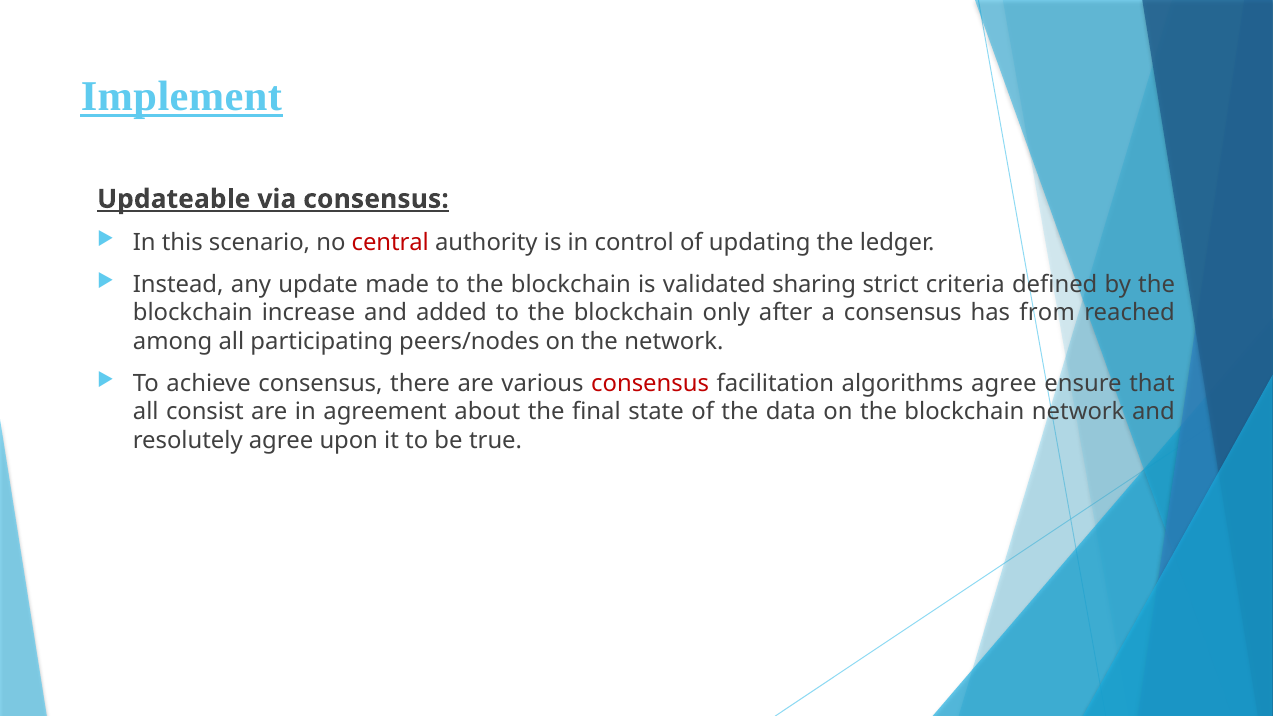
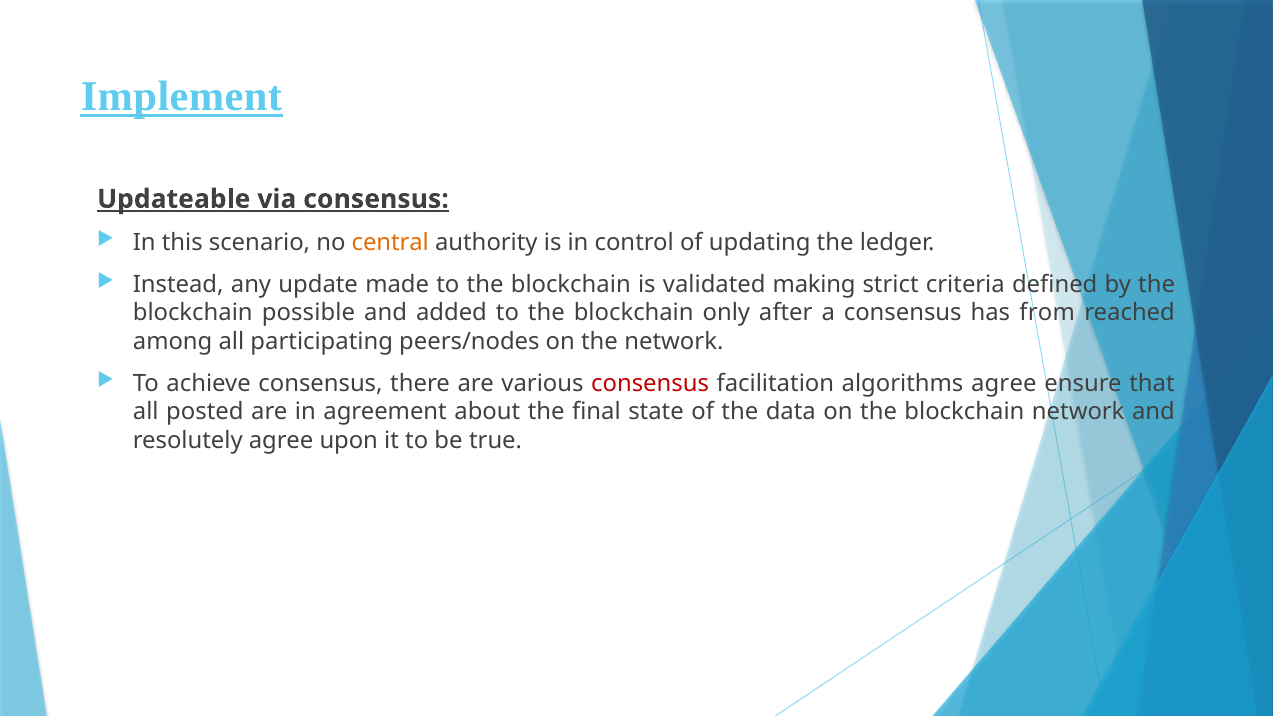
central colour: red -> orange (390, 242)
sharing: sharing -> making (814, 284)
increase: increase -> possible (308, 313)
consist: consist -> posted (205, 412)
